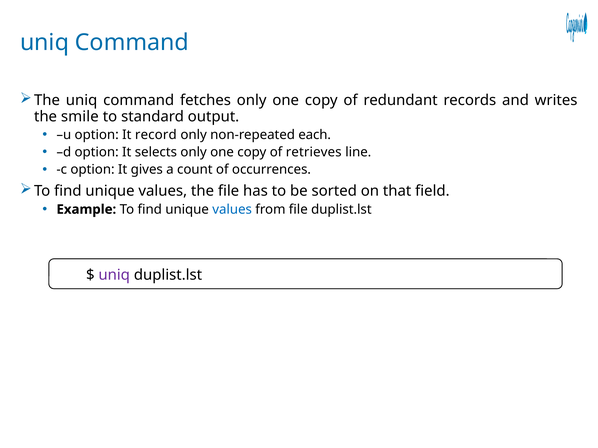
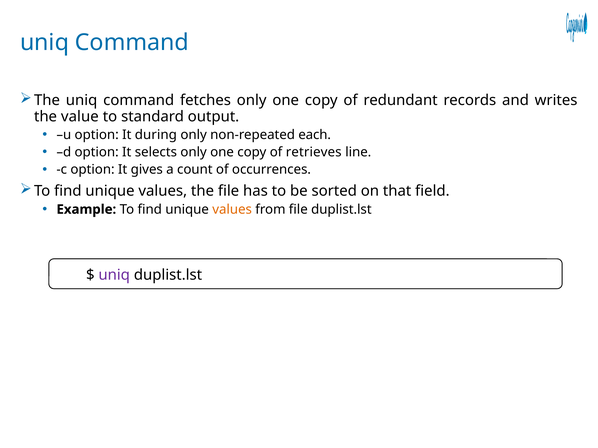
smile: smile -> value (80, 117)
record: record -> during (156, 135)
values colour: blue -> orange (232, 210)
